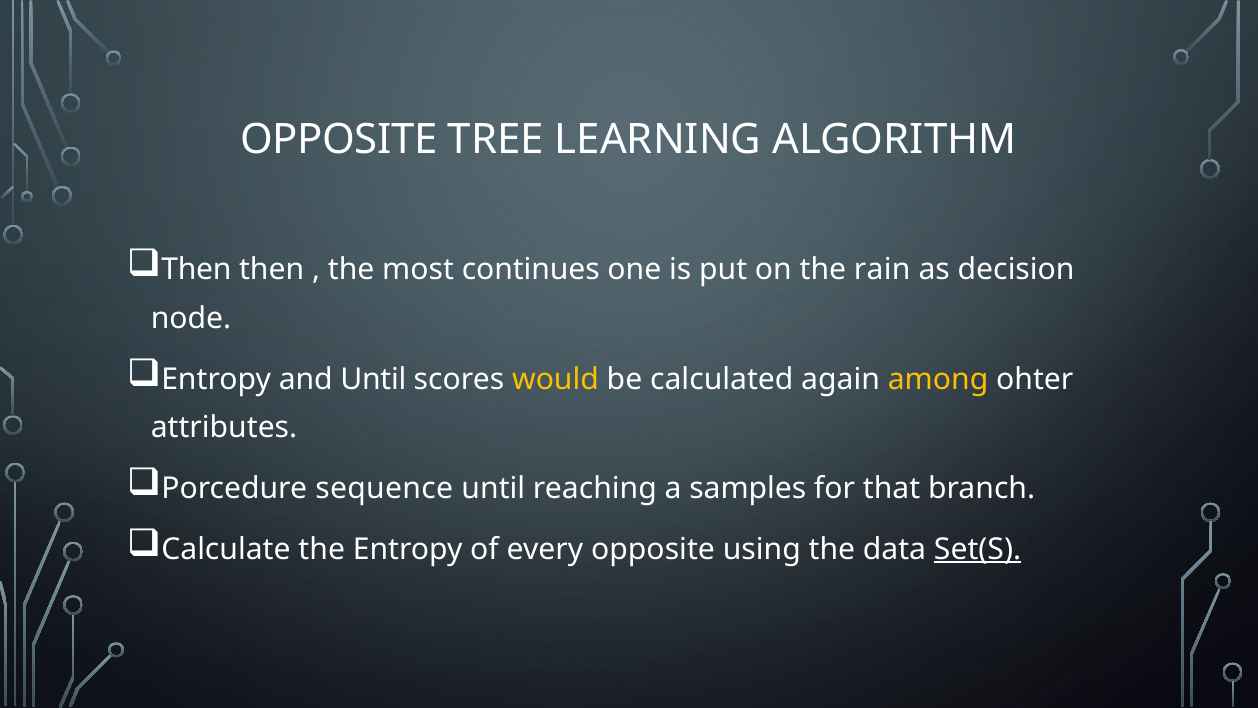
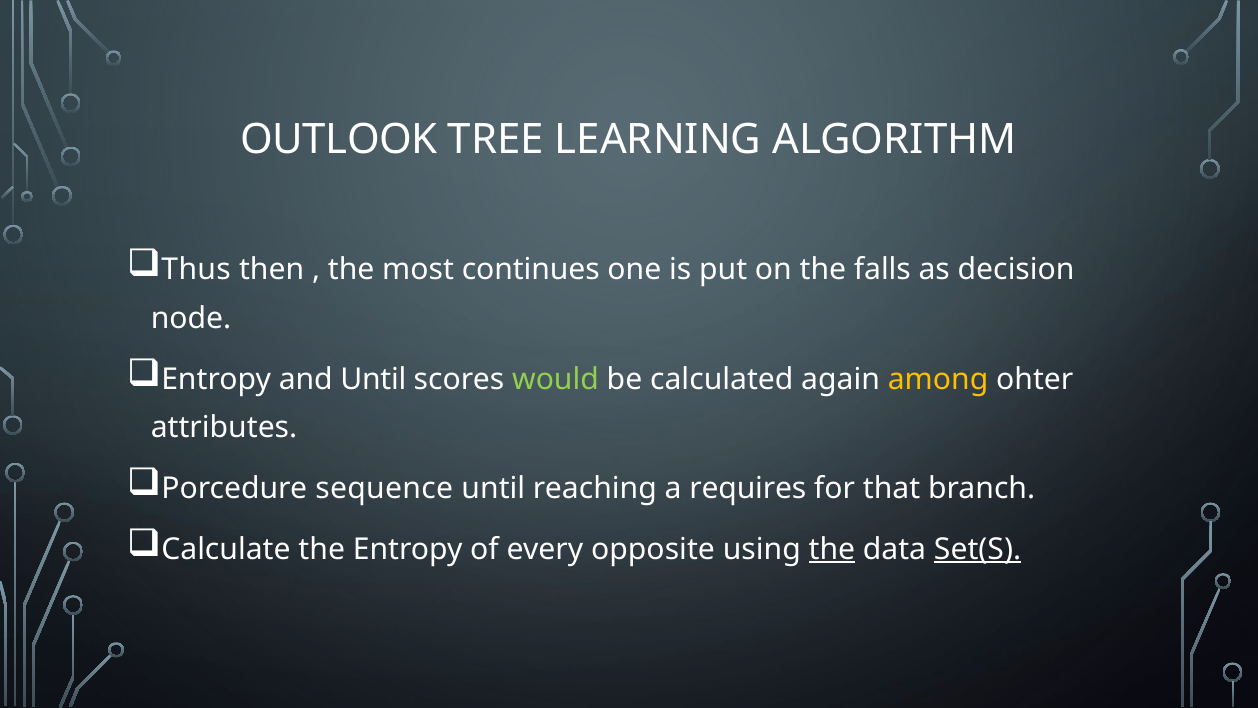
OPPOSITE: OPPOSITE -> OUTLOOK (339, 140)
Then: Then -> Thus (196, 270)
rain: rain -> falls (882, 270)
would colour: yellow -> light green (555, 379)
samples: samples -> requires (748, 488)
the underline: none -> present (832, 549)
